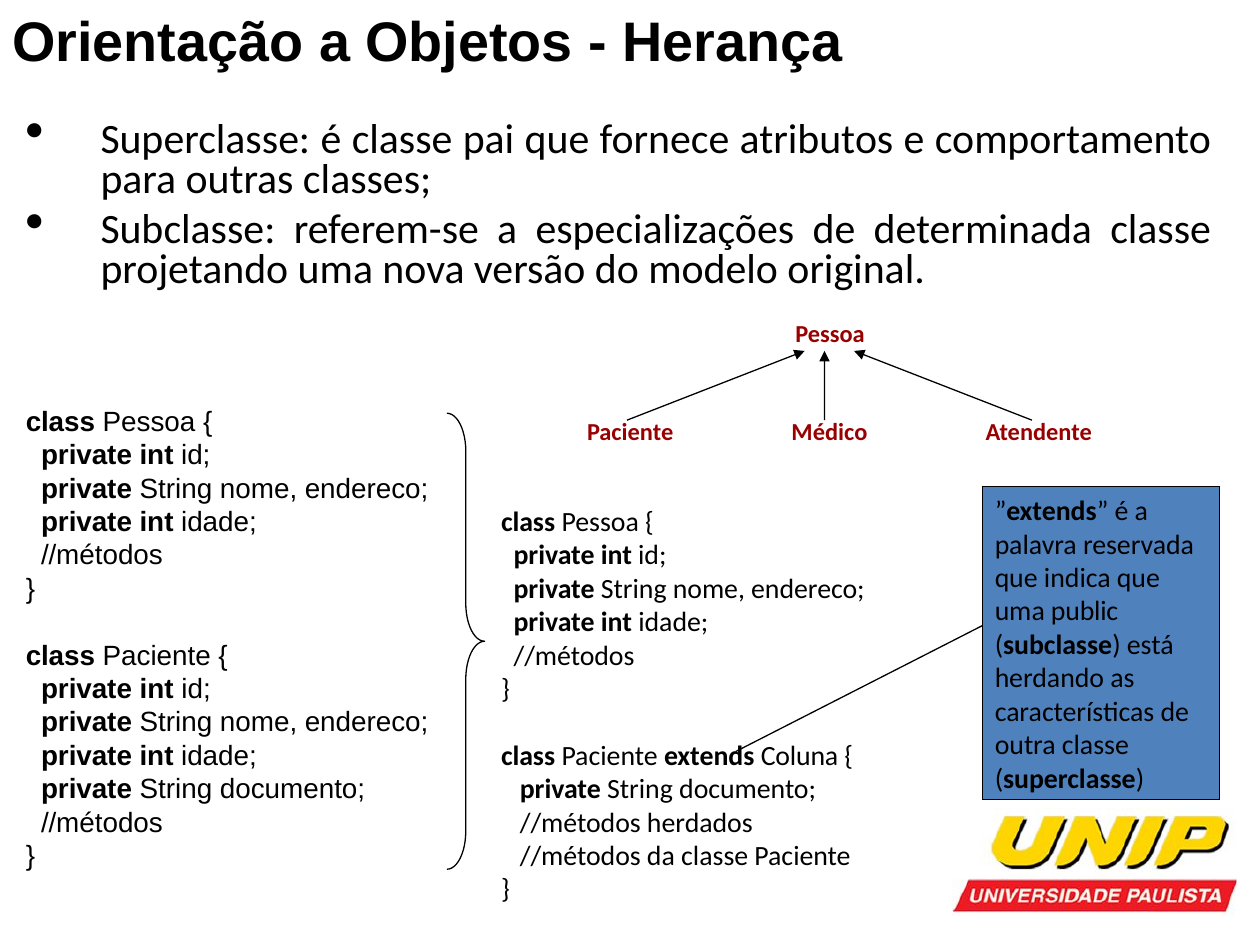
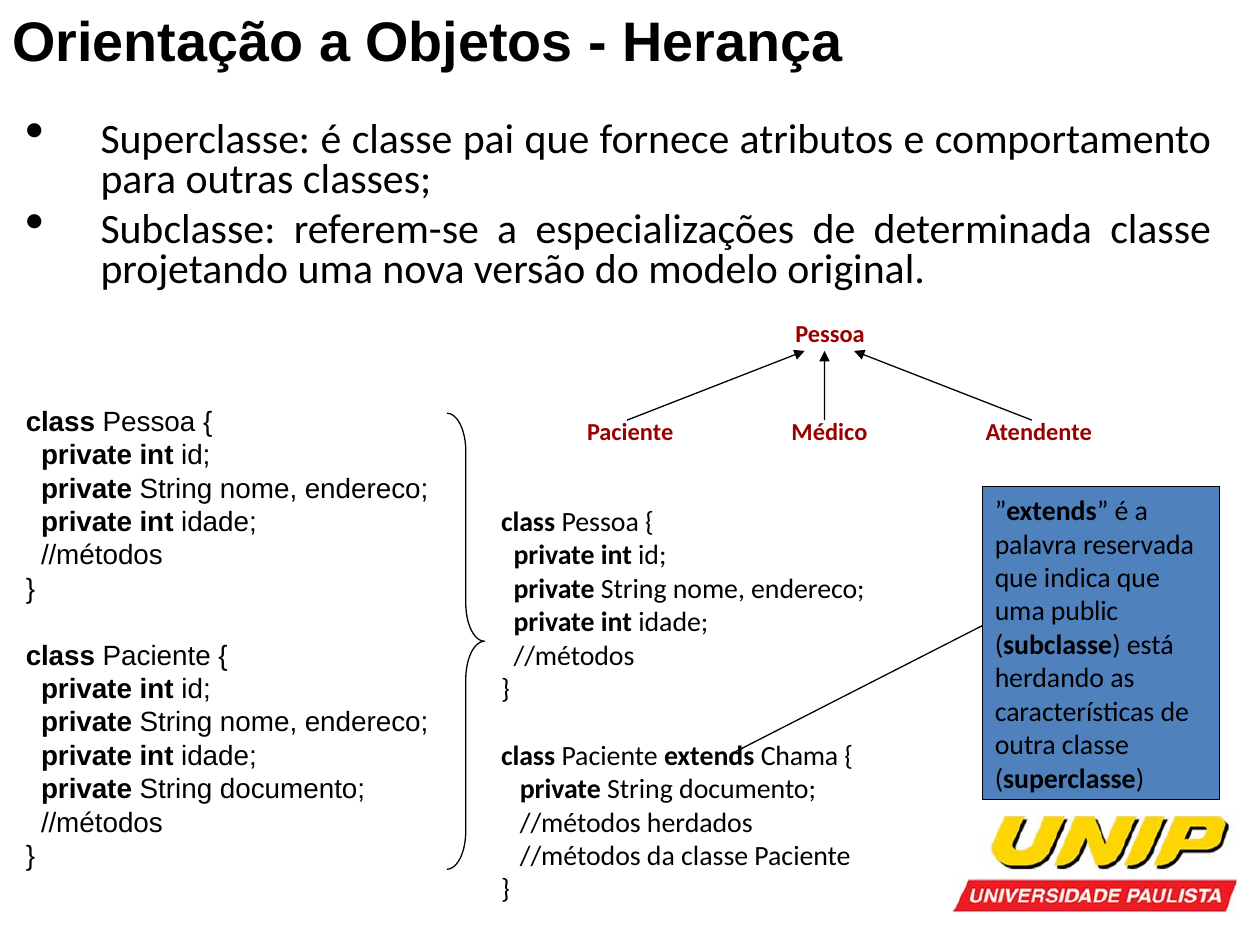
Coluna: Coluna -> Chama (800, 756)
